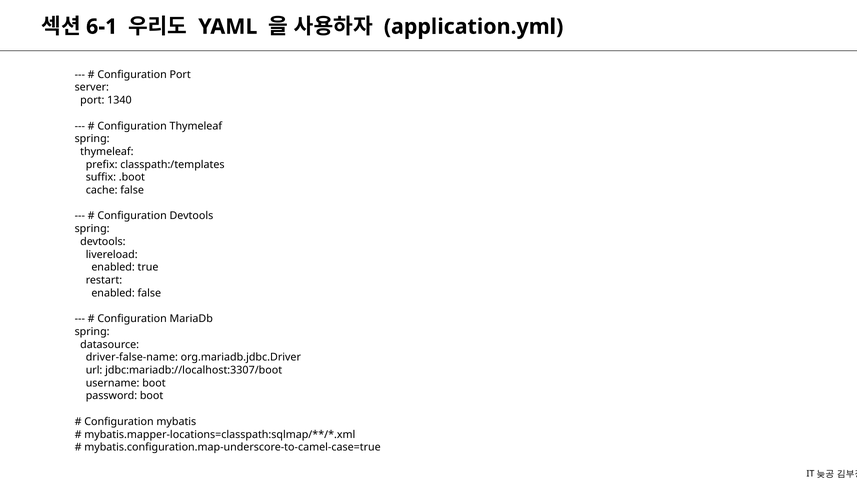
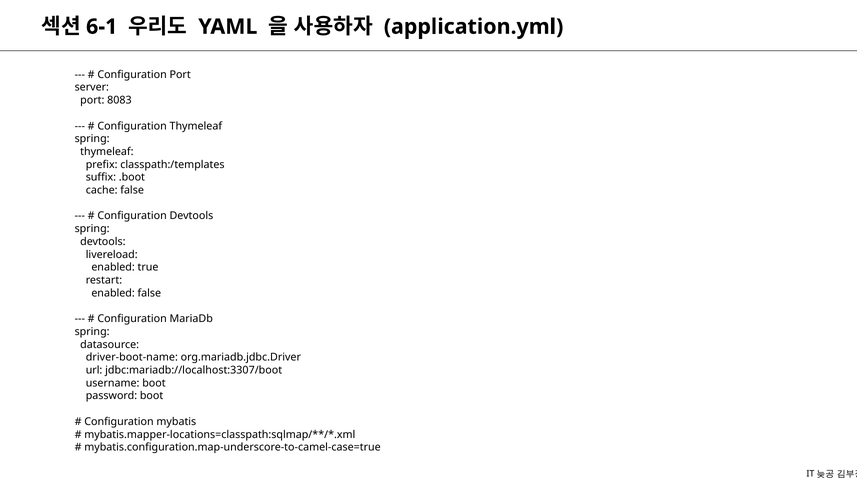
1340: 1340 -> 8083 (119, 100)
driver-false-name: driver-false-name -> driver-boot-name (132, 357)
